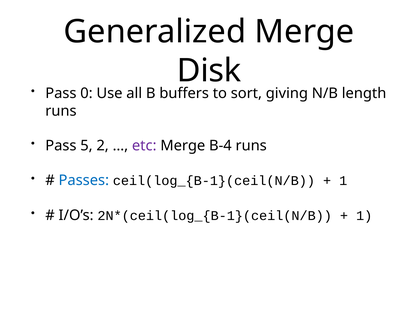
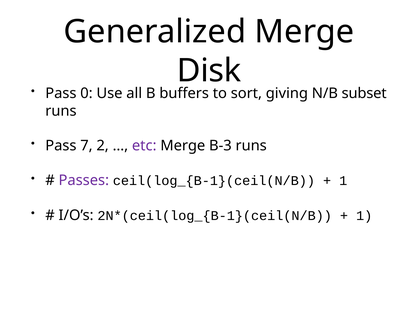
length: length -> subset (364, 94)
5: 5 -> 7 (86, 146)
B-4: B-4 -> B-3 (220, 146)
Passes colour: blue -> purple (84, 181)
